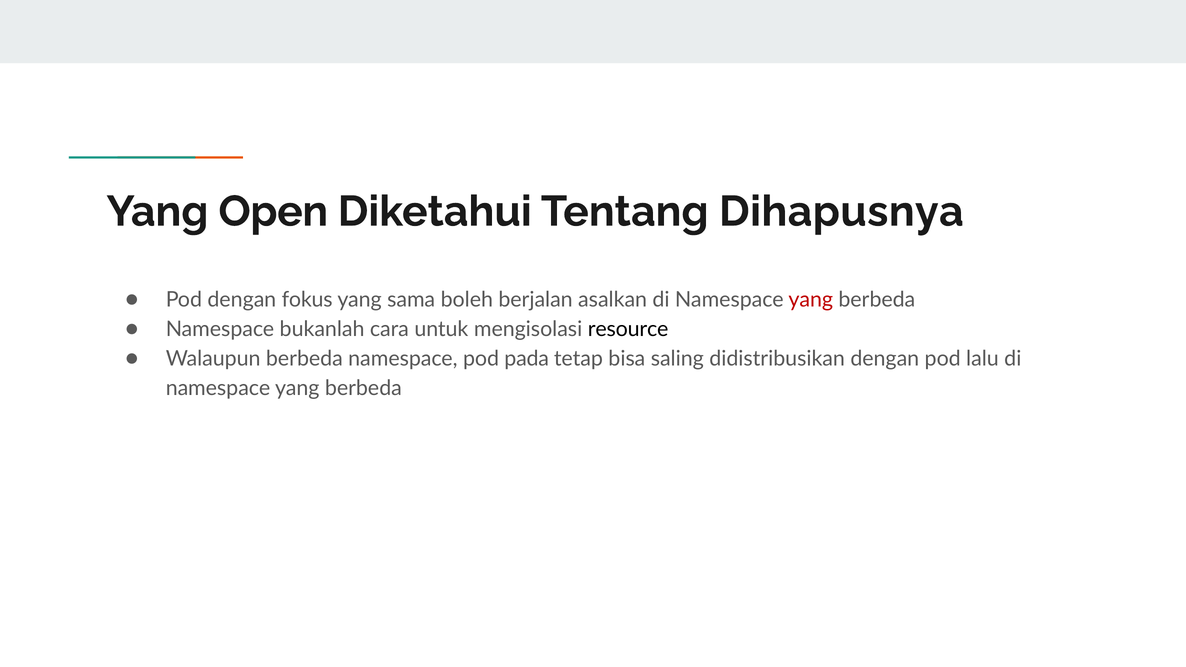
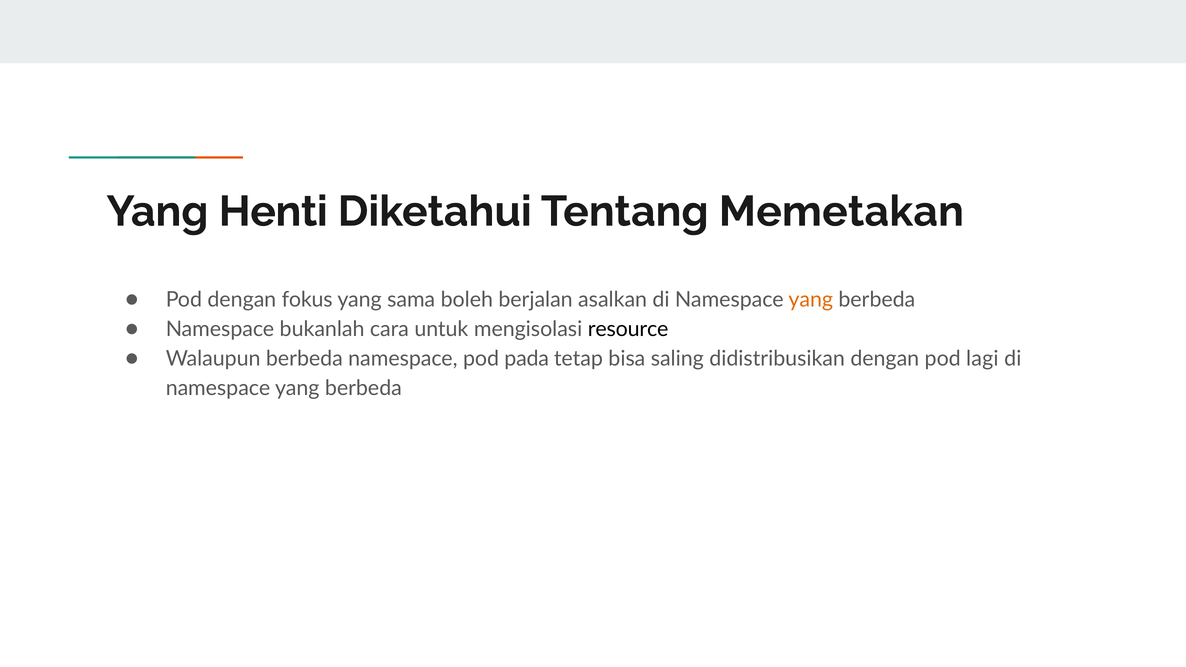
Open: Open -> Henti (273, 212)
Dihapusnya: Dihapusnya -> Memetakan (841, 212)
yang colour: red -> orange (811, 300)
lalu: lalu -> lagi (982, 359)
